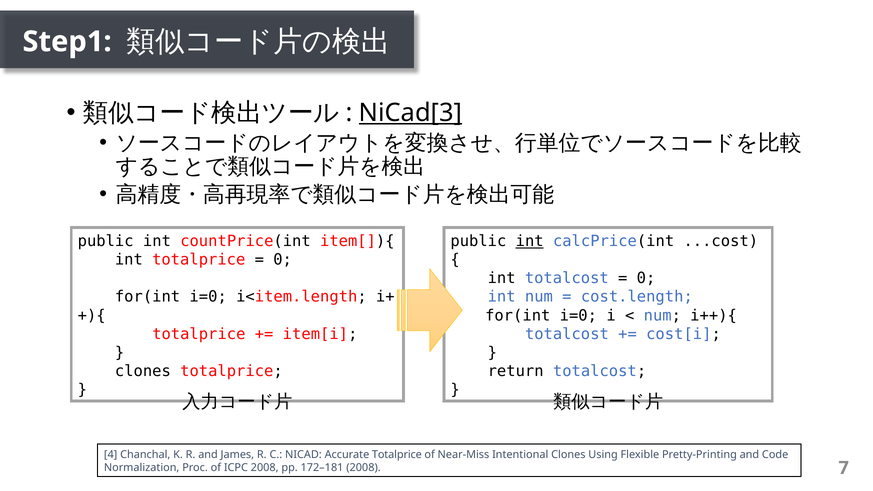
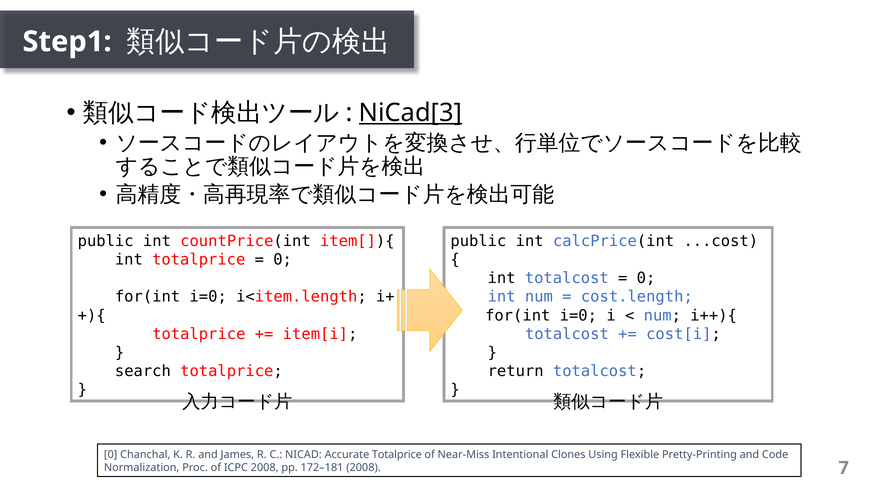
int underline: present -> none (530, 241)
clones: clones -> search (143, 371)
4: 4 -> 0 (111, 455)
